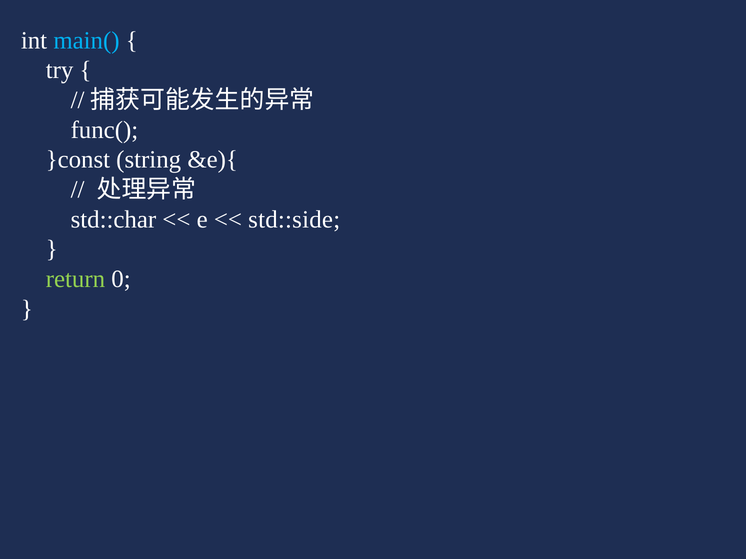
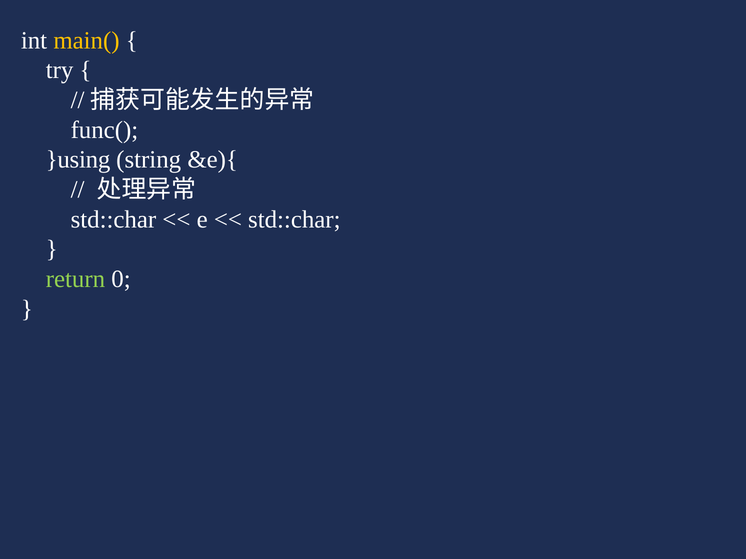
main( colour: light blue -> yellow (86, 41)
}const: }const -> }using (78, 160)
std::side: std::side -> std::char (294, 220)
